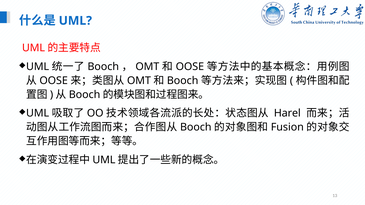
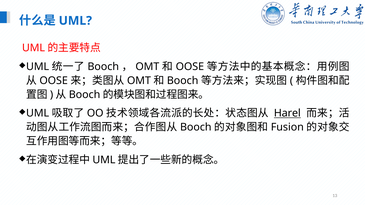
Harel underline: none -> present (287, 113)
